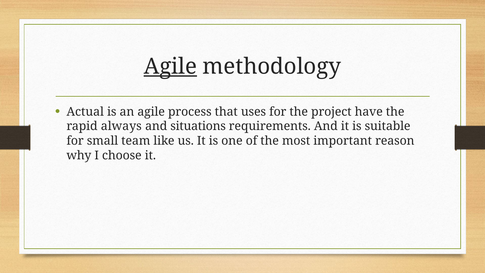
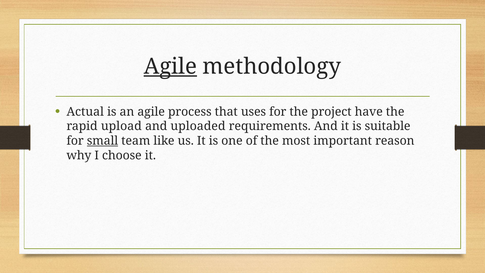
always: always -> upload (121, 126)
situations: situations -> uploaded (198, 126)
small underline: none -> present (102, 141)
